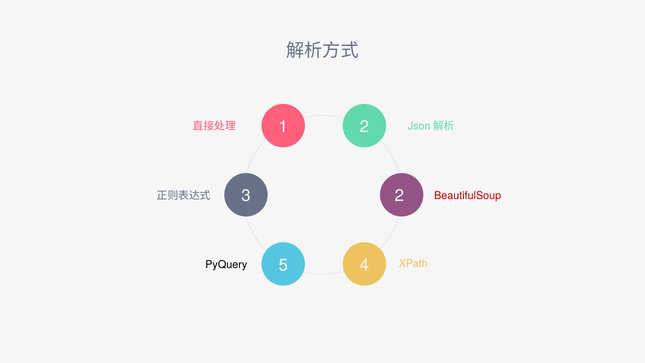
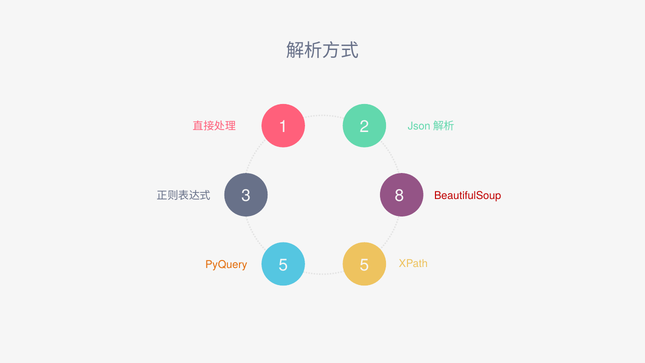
3 2: 2 -> 8 (399, 196)
5 4: 4 -> 5 (364, 265)
PyQuery colour: black -> orange (226, 265)
